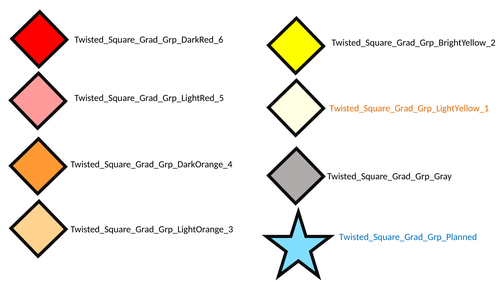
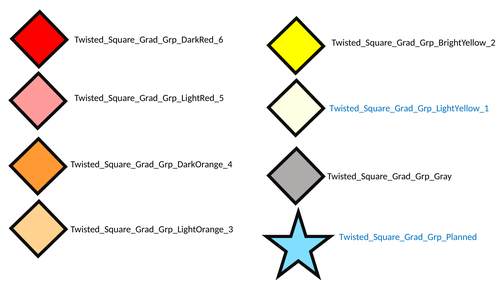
Twisted_Square_Grad_Grp_LightYellow_1 colour: orange -> blue (409, 108)
